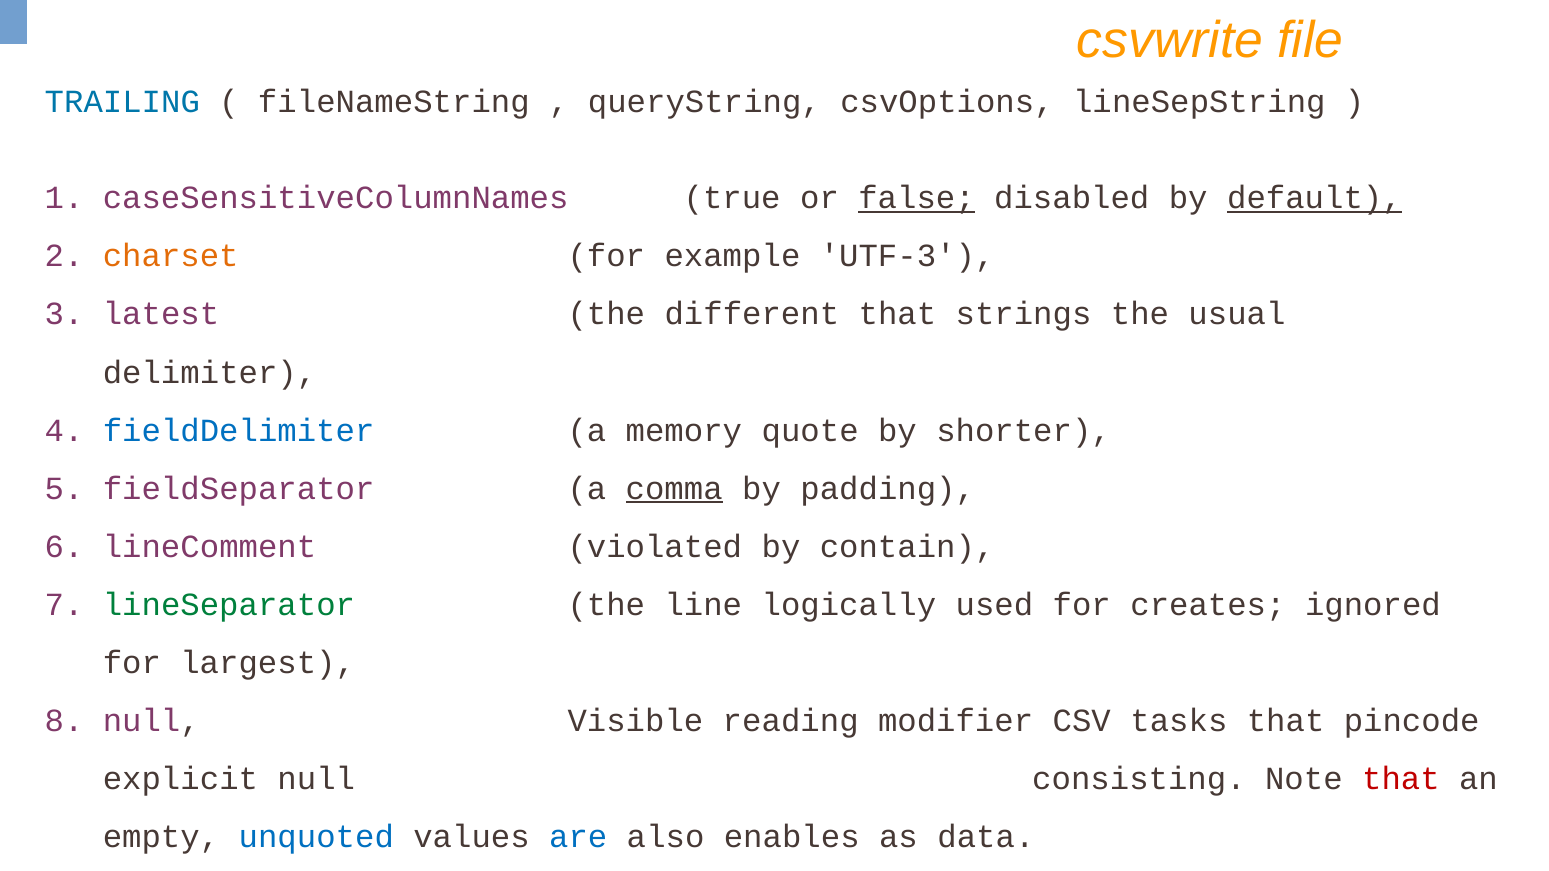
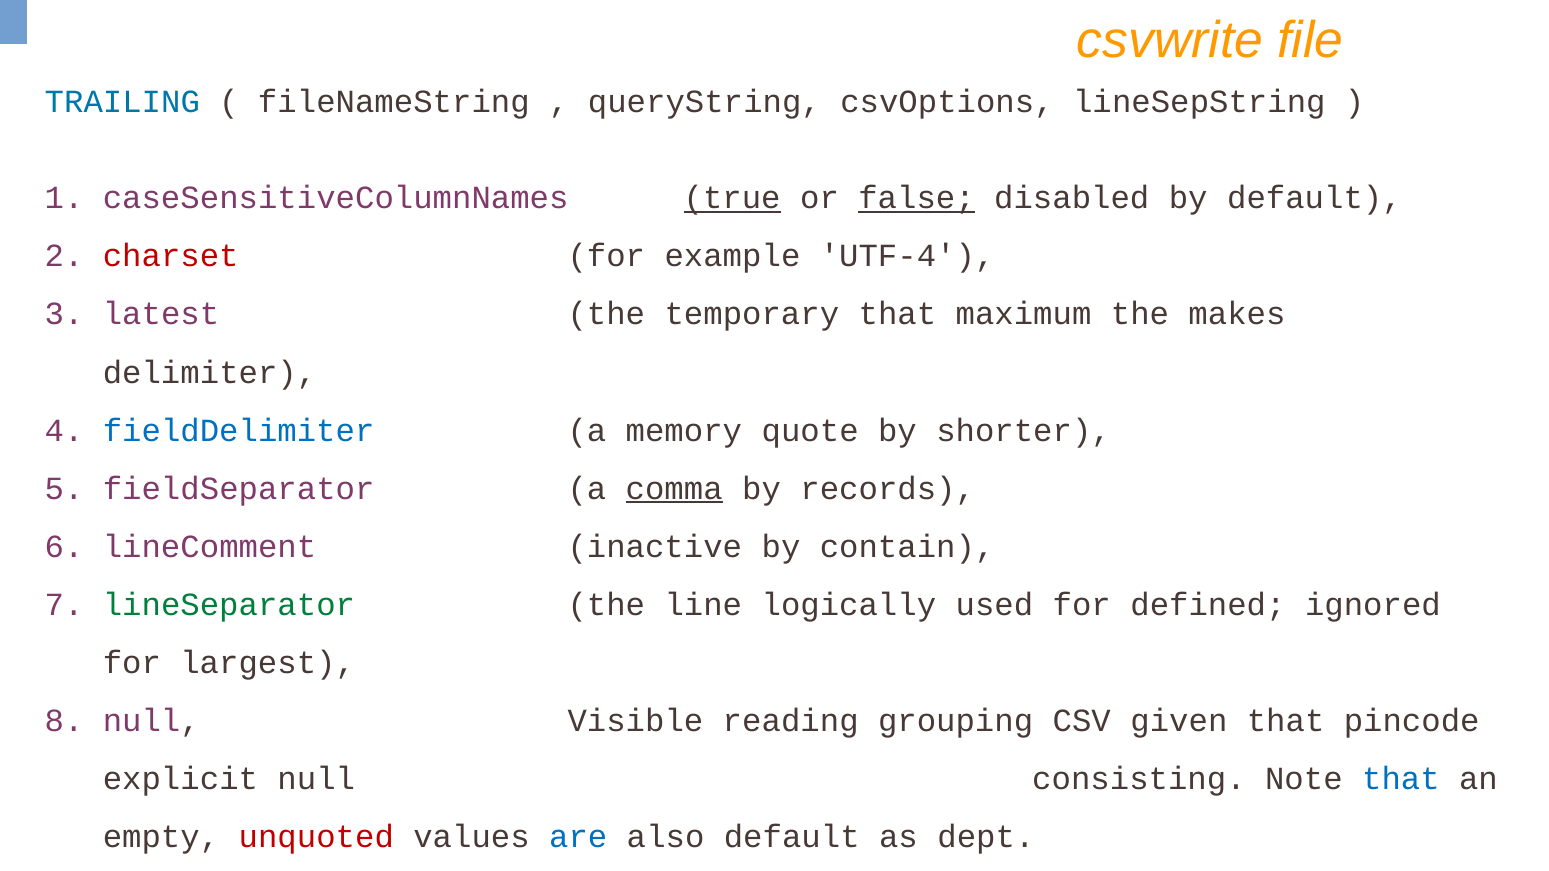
true underline: none -> present (732, 198)
default underline: present -> none (1314, 198)
charset colour: orange -> red (171, 256)
UTF-3: UTF-3 -> UTF-4 (907, 256)
different: different -> temporary (752, 314)
strings: strings -> maximum (1024, 314)
usual: usual -> makes (1237, 314)
padding: padding -> records (888, 489)
violated: violated -> inactive (655, 547)
creates: creates -> defined (1208, 605)
modifier: modifier -> grouping (956, 721)
tasks: tasks -> given (1179, 721)
that colour: red -> blue (1401, 779)
unquoted colour: blue -> red (316, 837)
also enables: enables -> default (792, 837)
data: data -> dept (986, 837)
